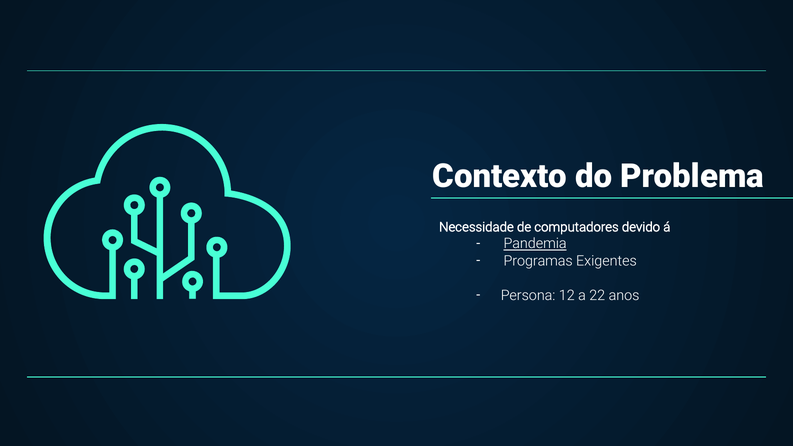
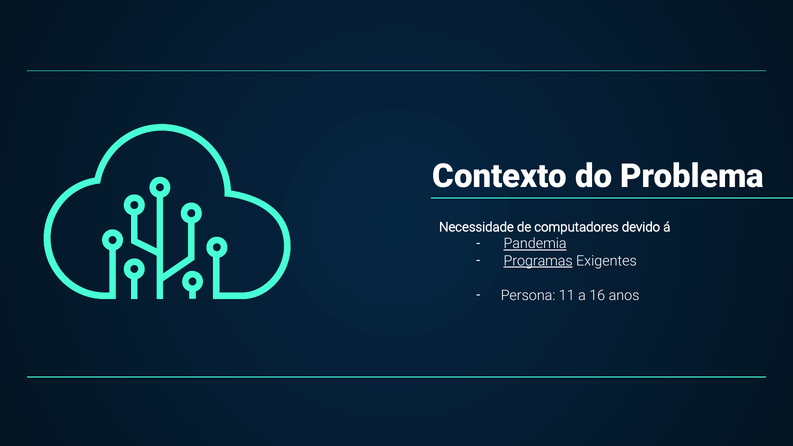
Programas underline: none -> present (538, 261)
12: 12 -> 11 (567, 295)
22: 22 -> 16 (597, 295)
